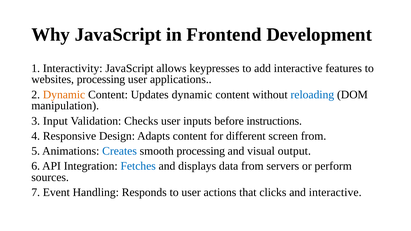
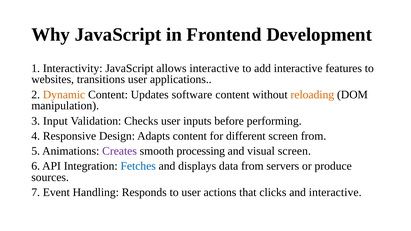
allows keypresses: keypresses -> interactive (214, 68)
websites processing: processing -> transitions (101, 80)
Updates dynamic: dynamic -> software (192, 95)
reloading colour: blue -> orange (312, 95)
instructions: instructions -> performing (274, 121)
Creates colour: blue -> purple (120, 151)
visual output: output -> screen (294, 151)
perform: perform -> produce (333, 166)
